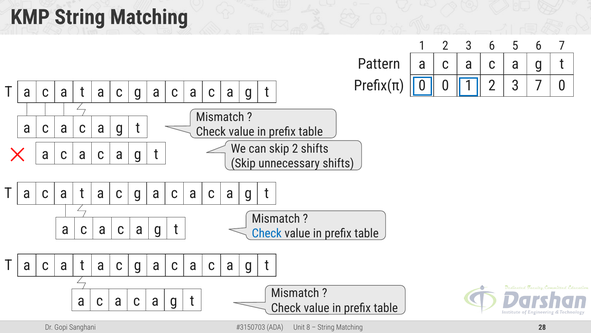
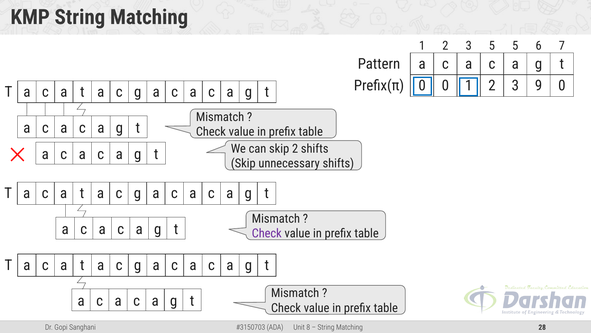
3 6: 6 -> 5 (492, 46)
3 7: 7 -> 9 (539, 86)
Check colour: blue -> purple (267, 233)
